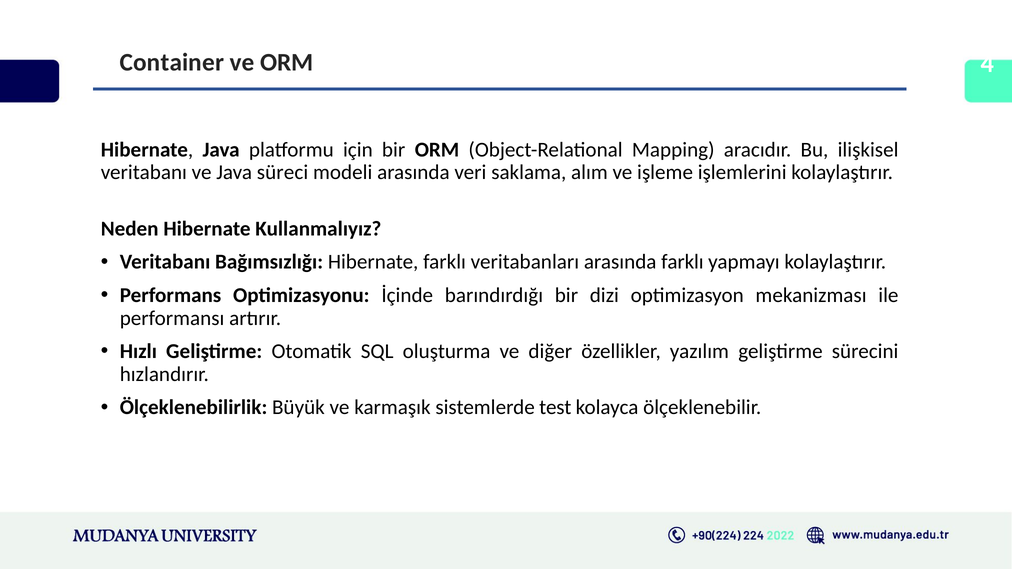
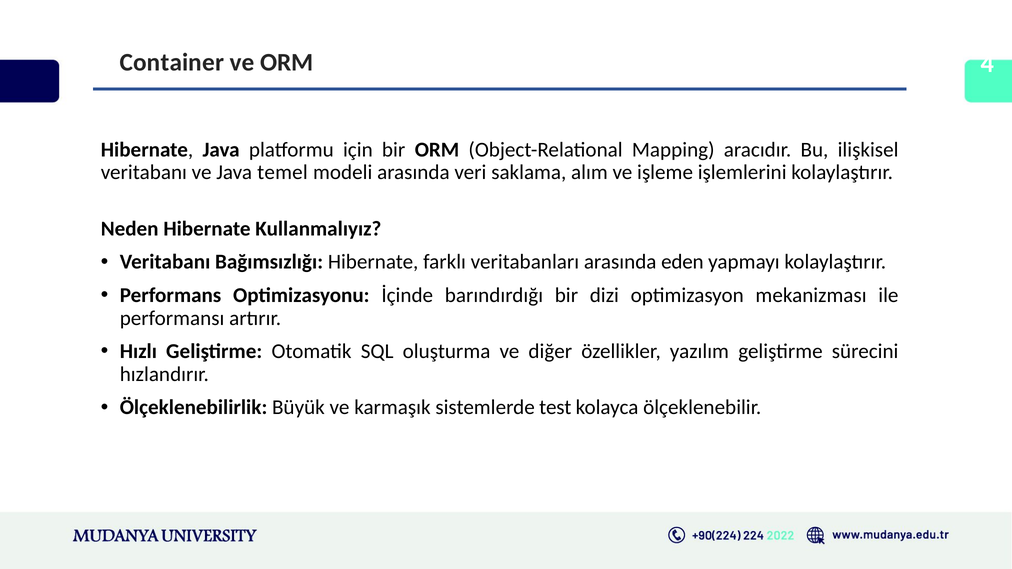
süreci: süreci -> temel (282, 173)
arasında farklı: farklı -> eden (682, 262)
